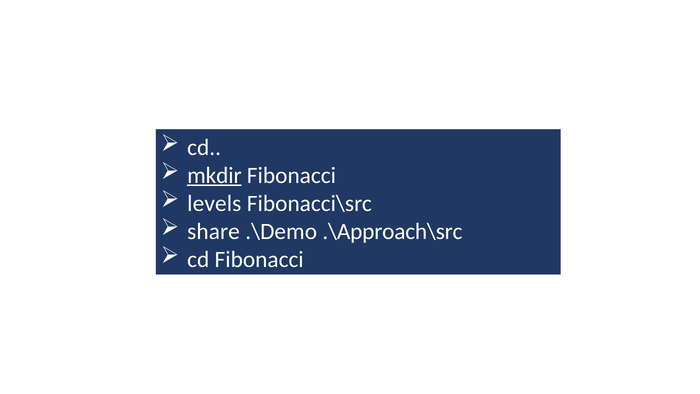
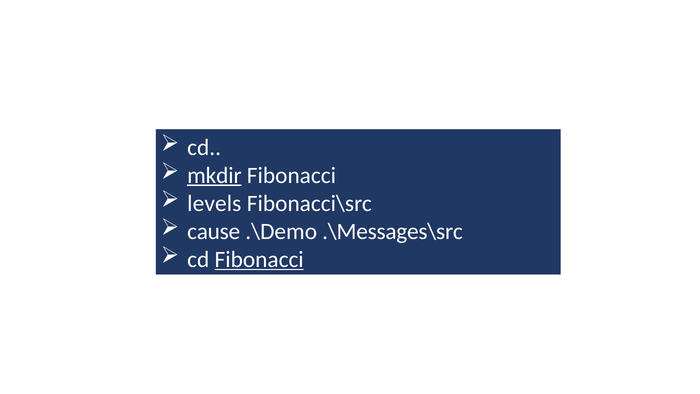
share: share -> cause (214, 231)
.\Approach\src: .\Approach\src -> .\Messages\src (392, 231)
Fibonacci underline: none -> present (259, 259)
